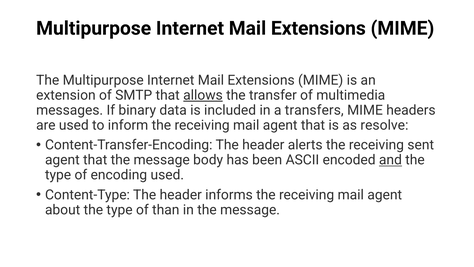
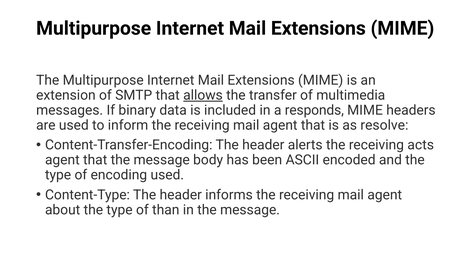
transfers: transfers -> responds (314, 110)
sent: sent -> acts (421, 145)
and underline: present -> none (390, 160)
